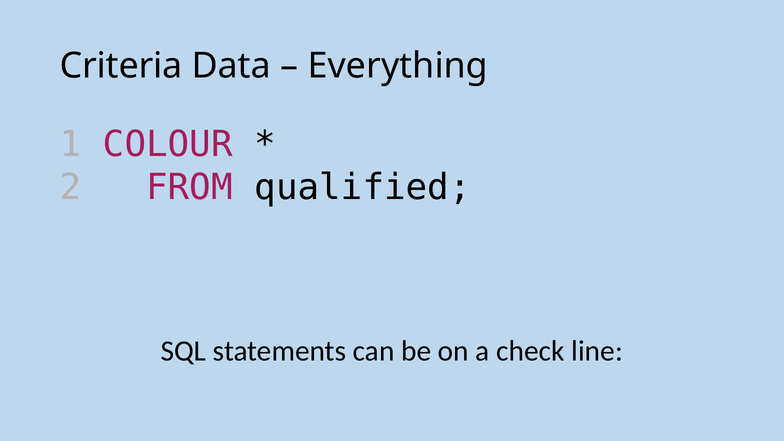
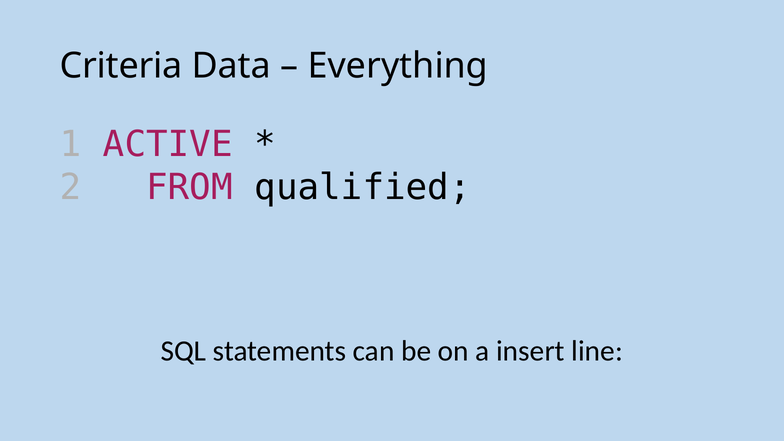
COLOUR: COLOUR -> ACTIVE (168, 144)
check: check -> insert (530, 351)
